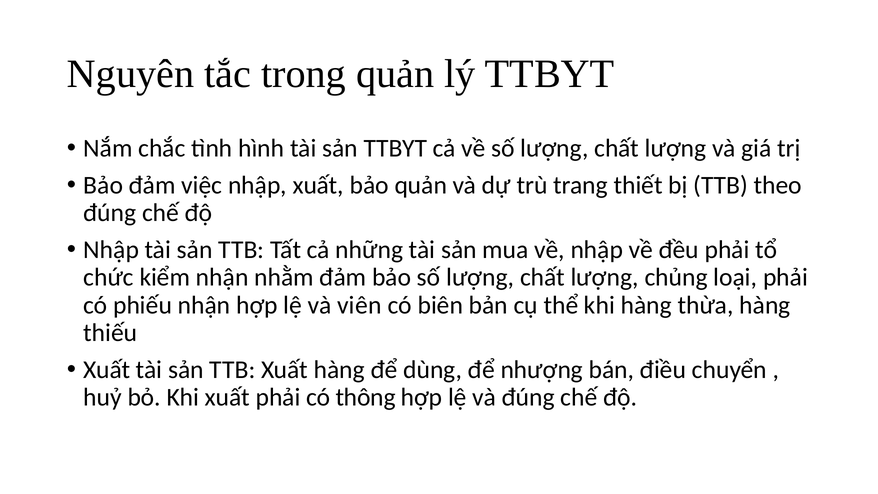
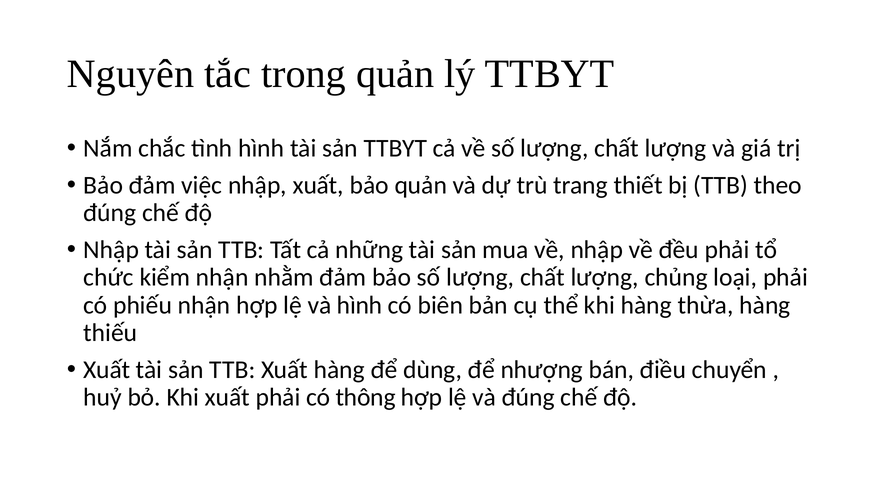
và viên: viên -> hình (360, 305)
